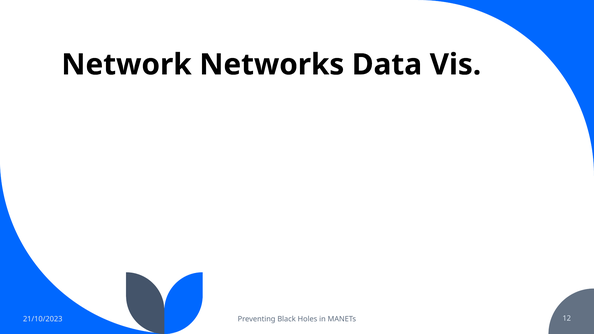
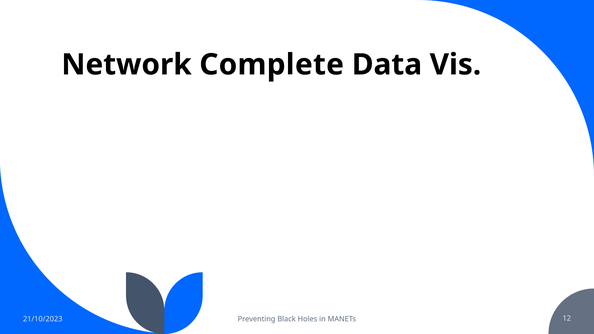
Networks: Networks -> Complete (272, 65)
